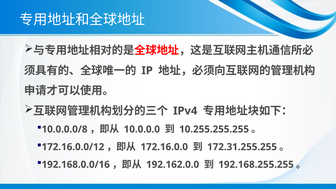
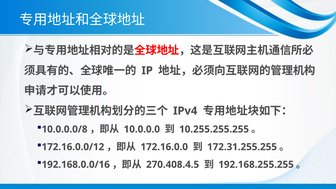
192.162.0.0: 192.162.0.0 -> 270.408.4.5 (173, 165)
